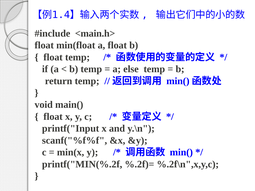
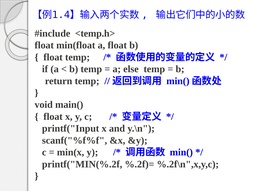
<main.h>: <main.h> -> <temp.h> (95, 33)
